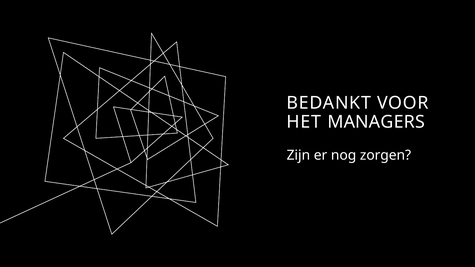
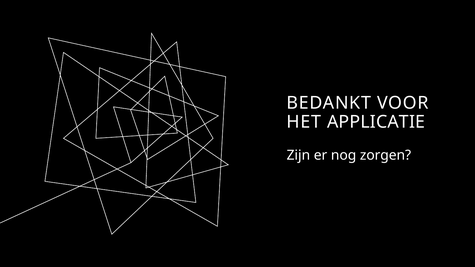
MANAGERS: MANAGERS -> APPLICATIE (376, 122)
